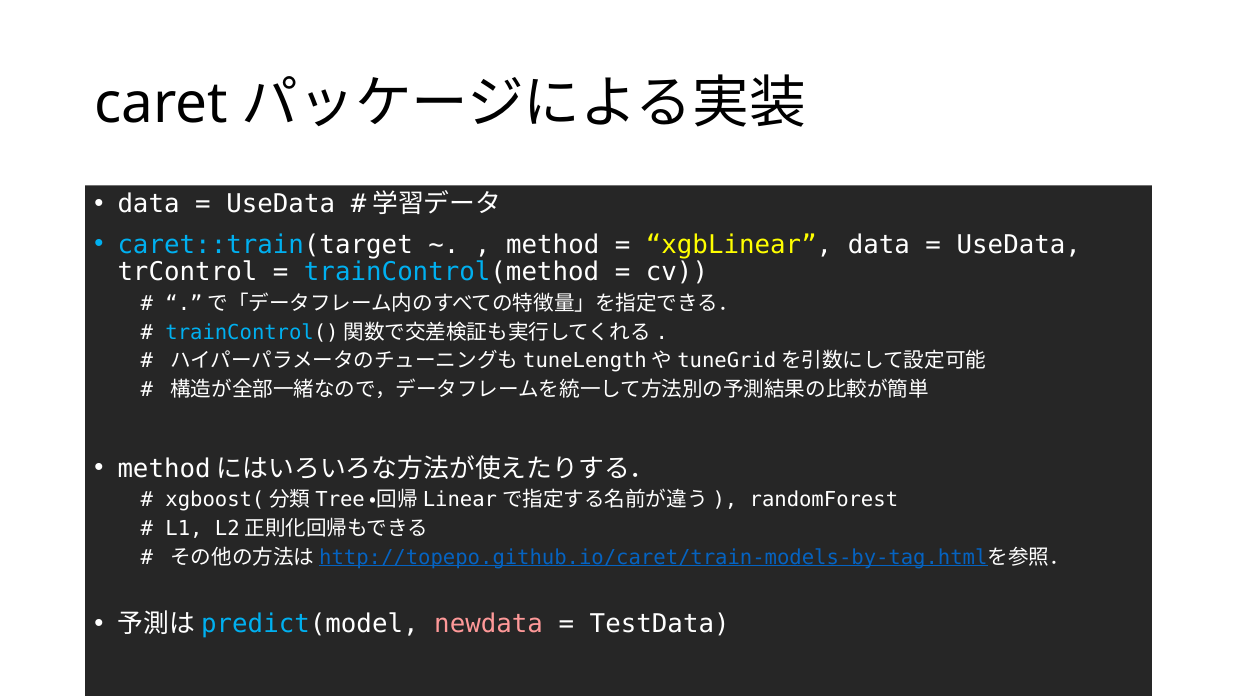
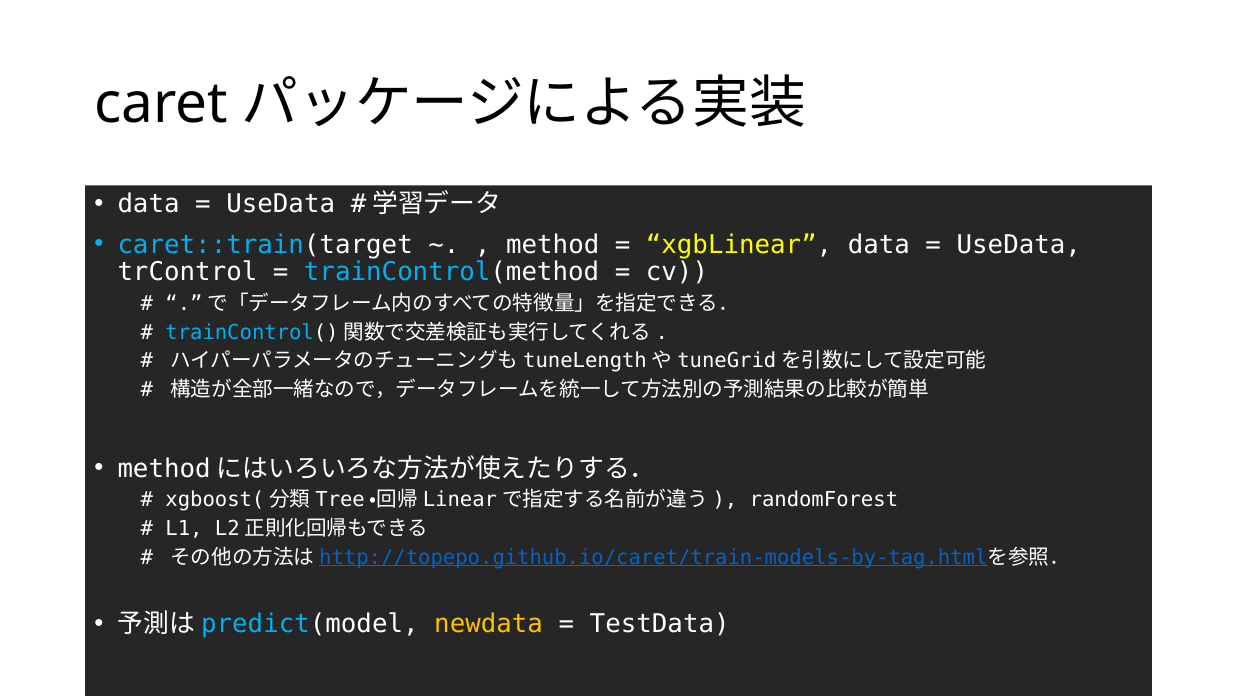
newdata colour: pink -> yellow (489, 624)
